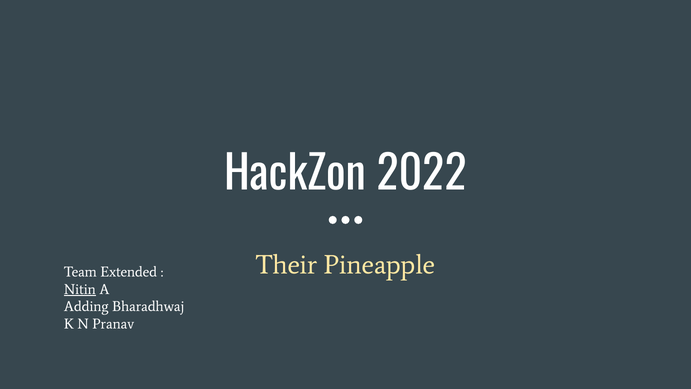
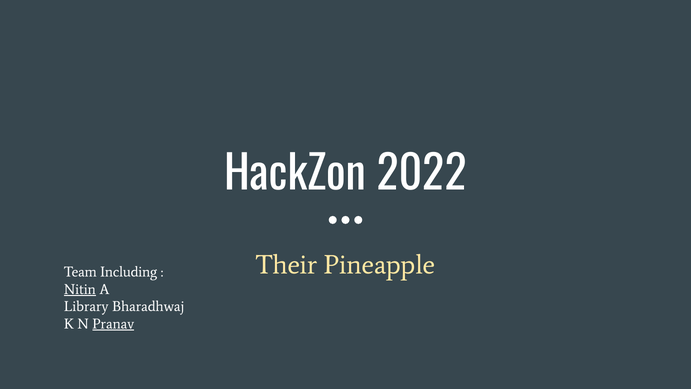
Extended: Extended -> Including (129, 272)
Adding: Adding -> Library (86, 306)
Pranav underline: none -> present (113, 324)
